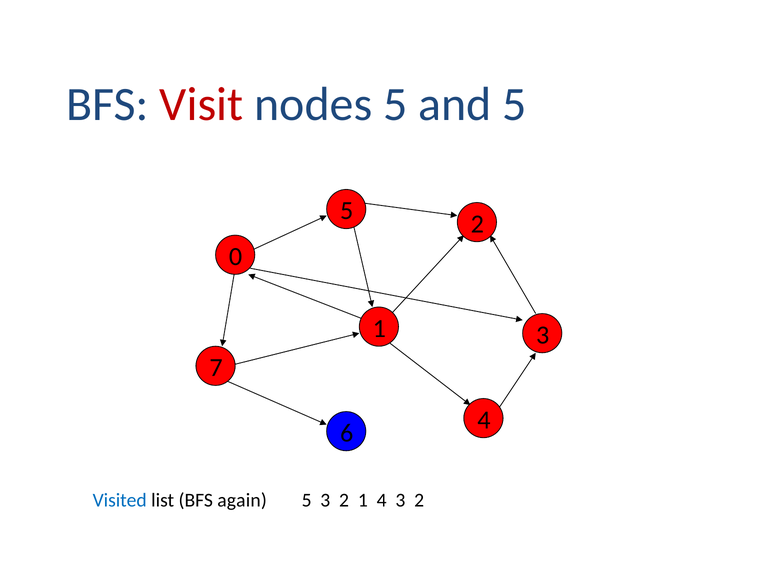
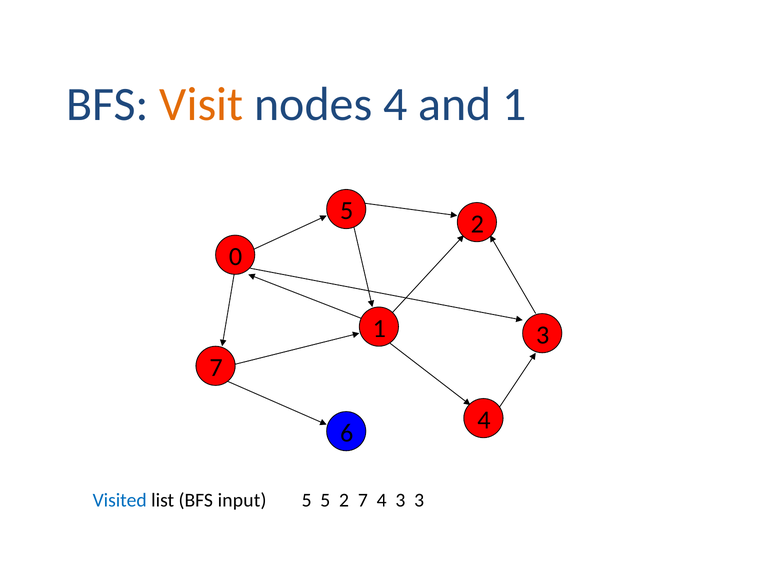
Visit colour: red -> orange (201, 105)
nodes 5: 5 -> 4 (395, 105)
and 5: 5 -> 1 (514, 105)
again: again -> input (242, 500)
5 3: 3 -> 5 (325, 500)
2 1: 1 -> 7 (363, 500)
2: 2 -> 3 (419, 500)
